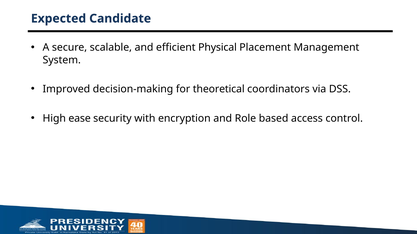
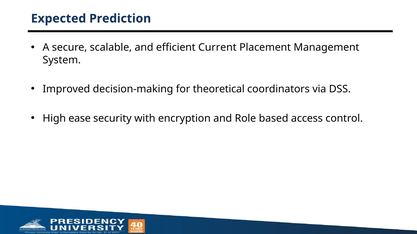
Candidate: Candidate -> Prediction (120, 19)
Physical: Physical -> Current (217, 48)
